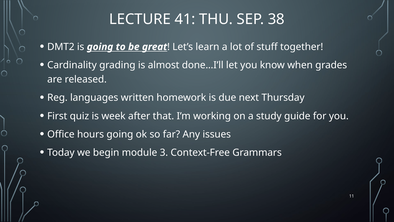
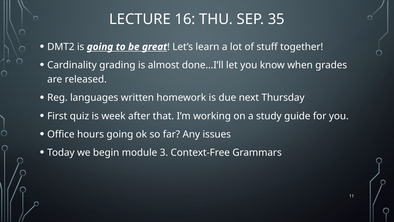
41: 41 -> 16 (185, 19)
38: 38 -> 35 (276, 19)
